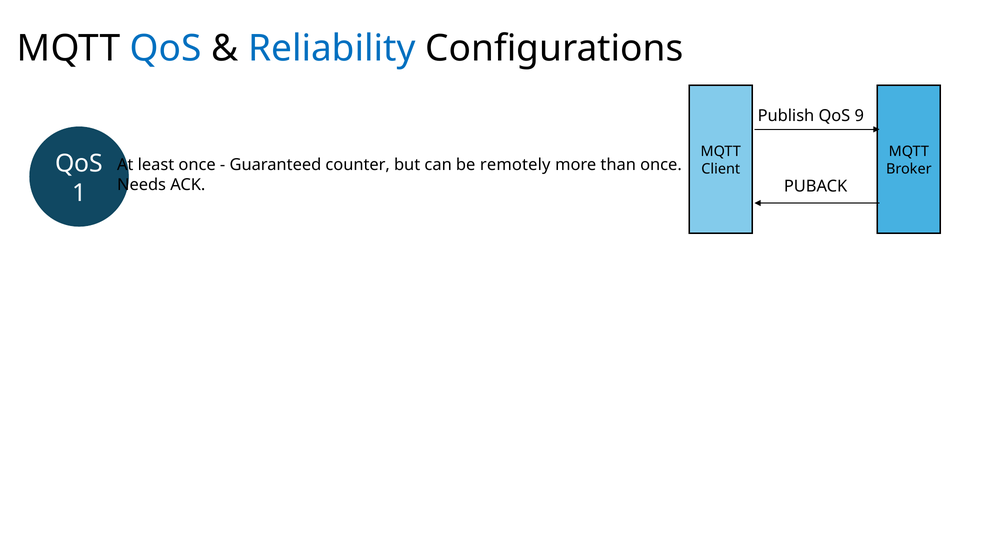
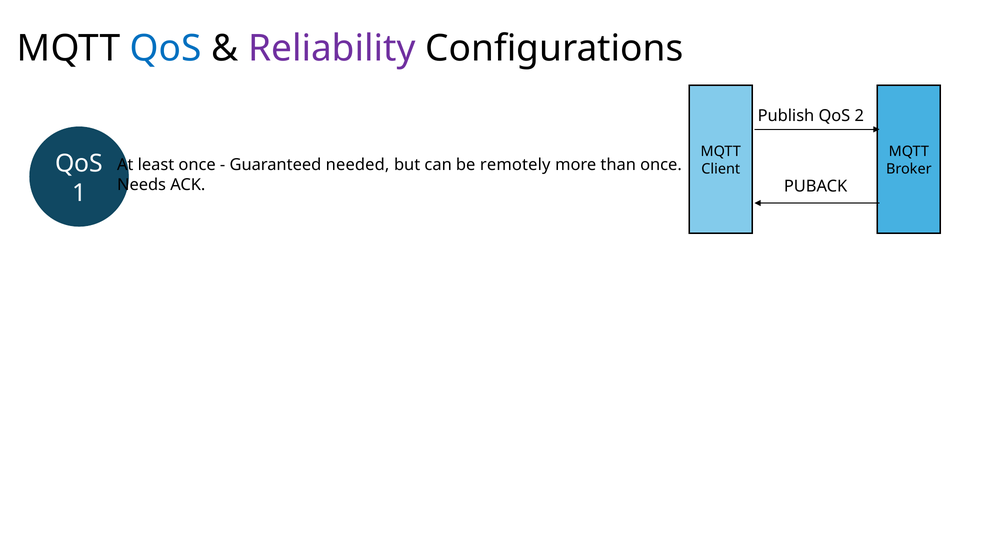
Reliability colour: blue -> purple (332, 49)
9: 9 -> 2 (859, 116)
counter: counter -> needed (358, 165)
